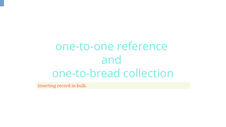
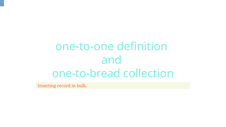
reference: reference -> definition (142, 47)
